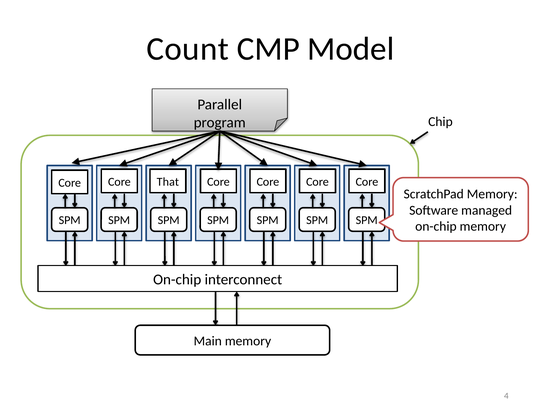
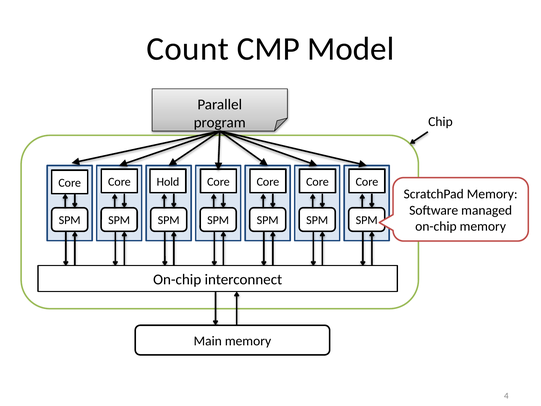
That: That -> Hold (168, 182)
